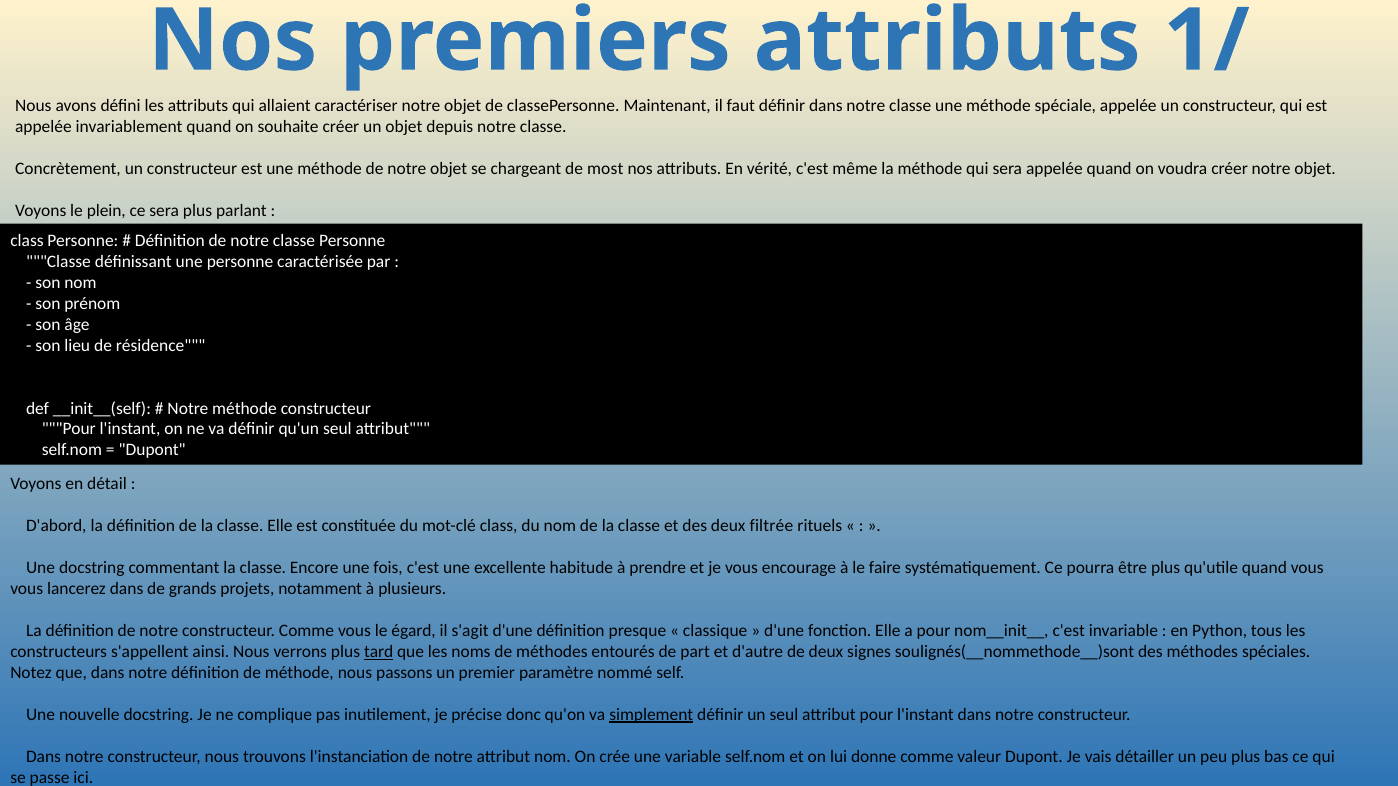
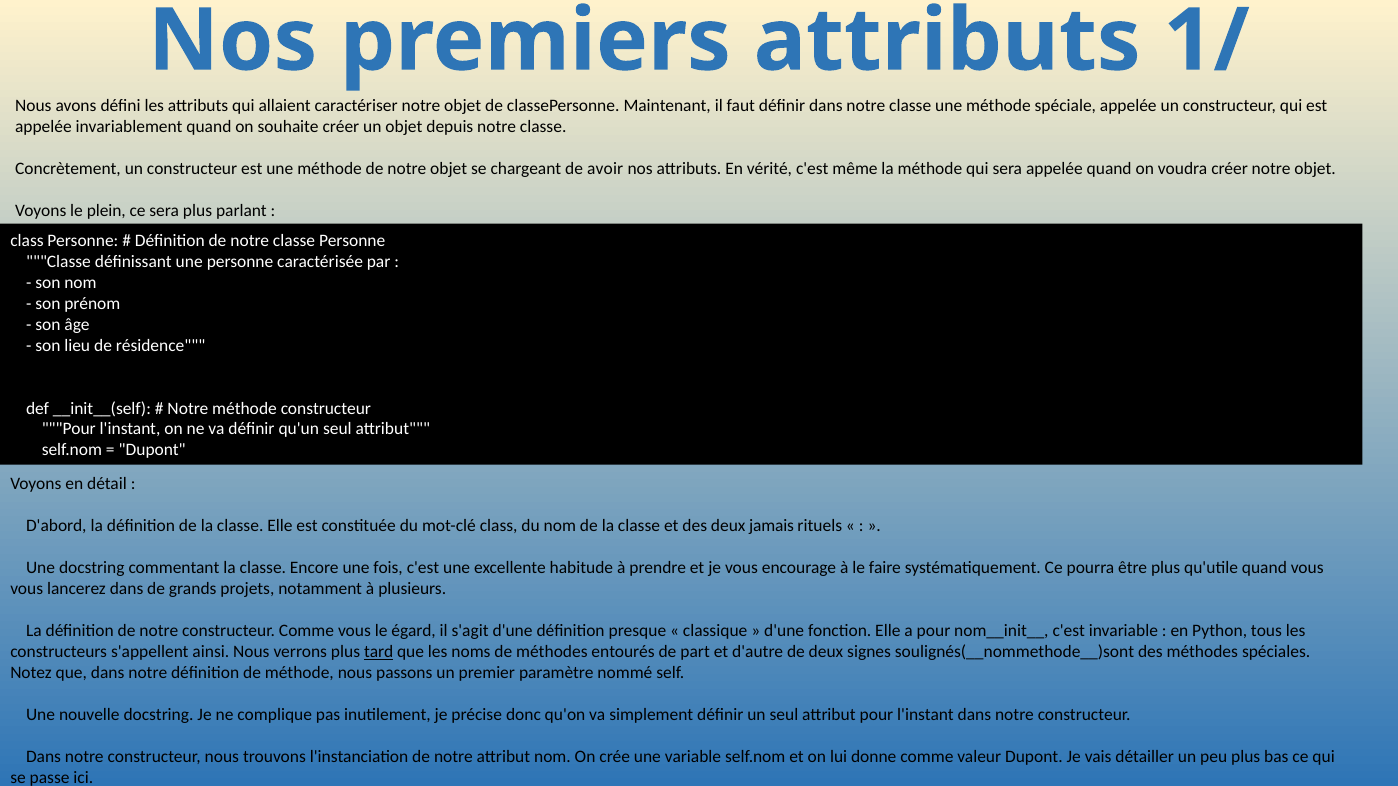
most: most -> avoir (605, 169)
filtrée: filtrée -> jamais (772, 526)
simplement underline: present -> none (651, 715)
